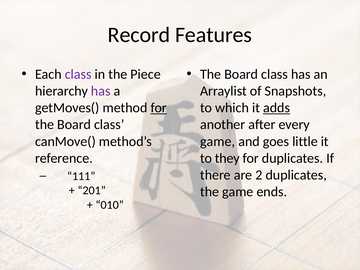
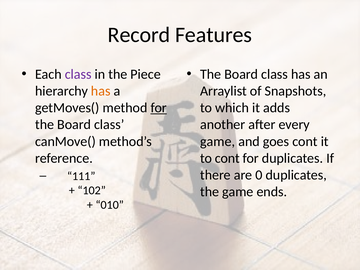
has colour: purple -> orange (101, 91)
adds underline: present -> none (277, 108)
goes little: little -> cont (305, 141)
to they: they -> cont (227, 158)
2: 2 -> 0 (259, 175)
201: 201 -> 102 (92, 190)
